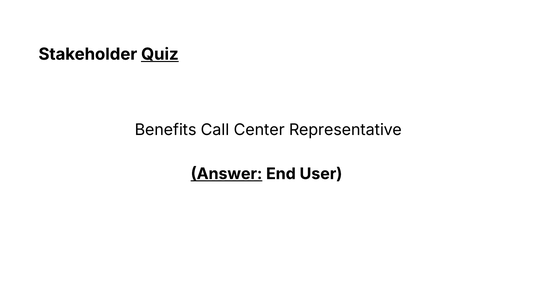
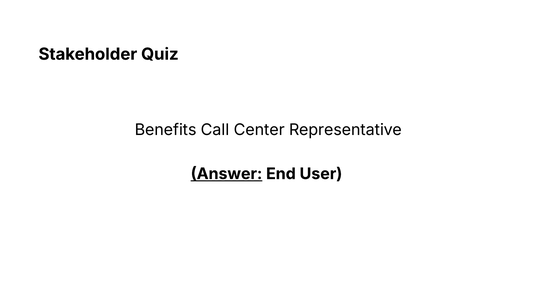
Quiz underline: present -> none (160, 54)
